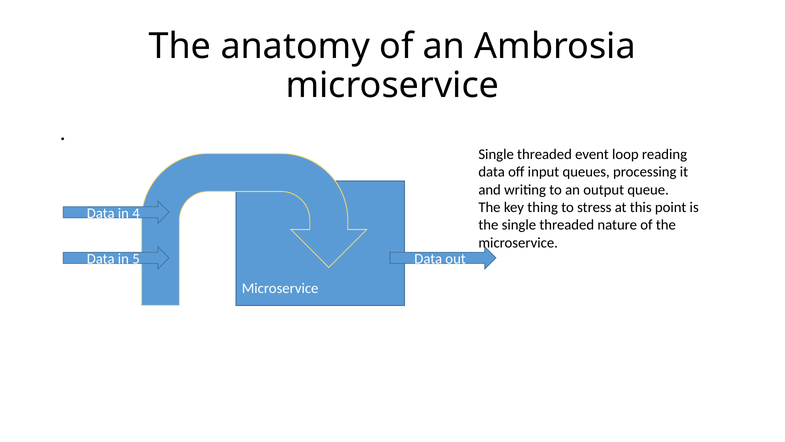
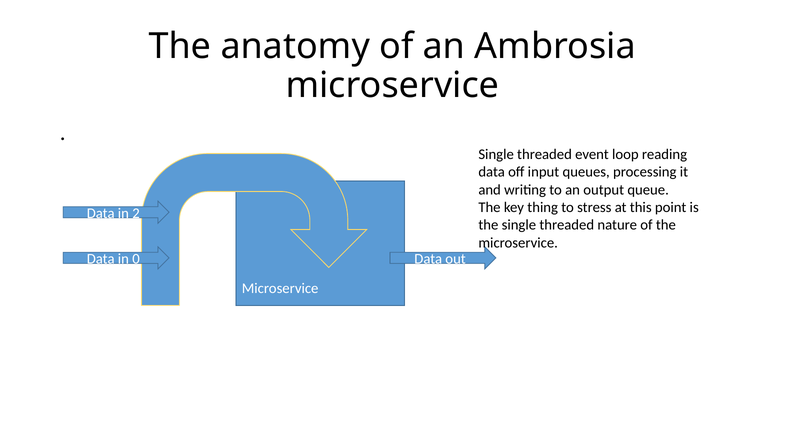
4: 4 -> 2 (136, 213)
5: 5 -> 0 (136, 259)
